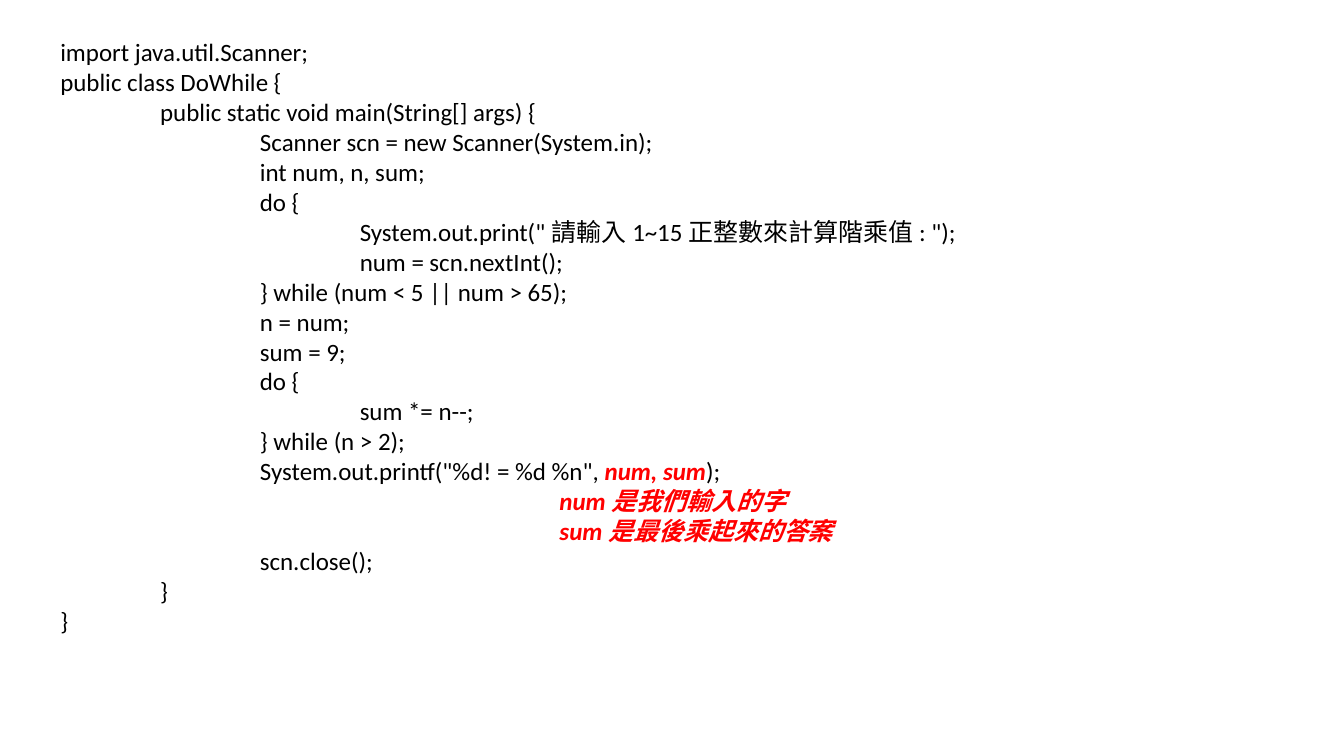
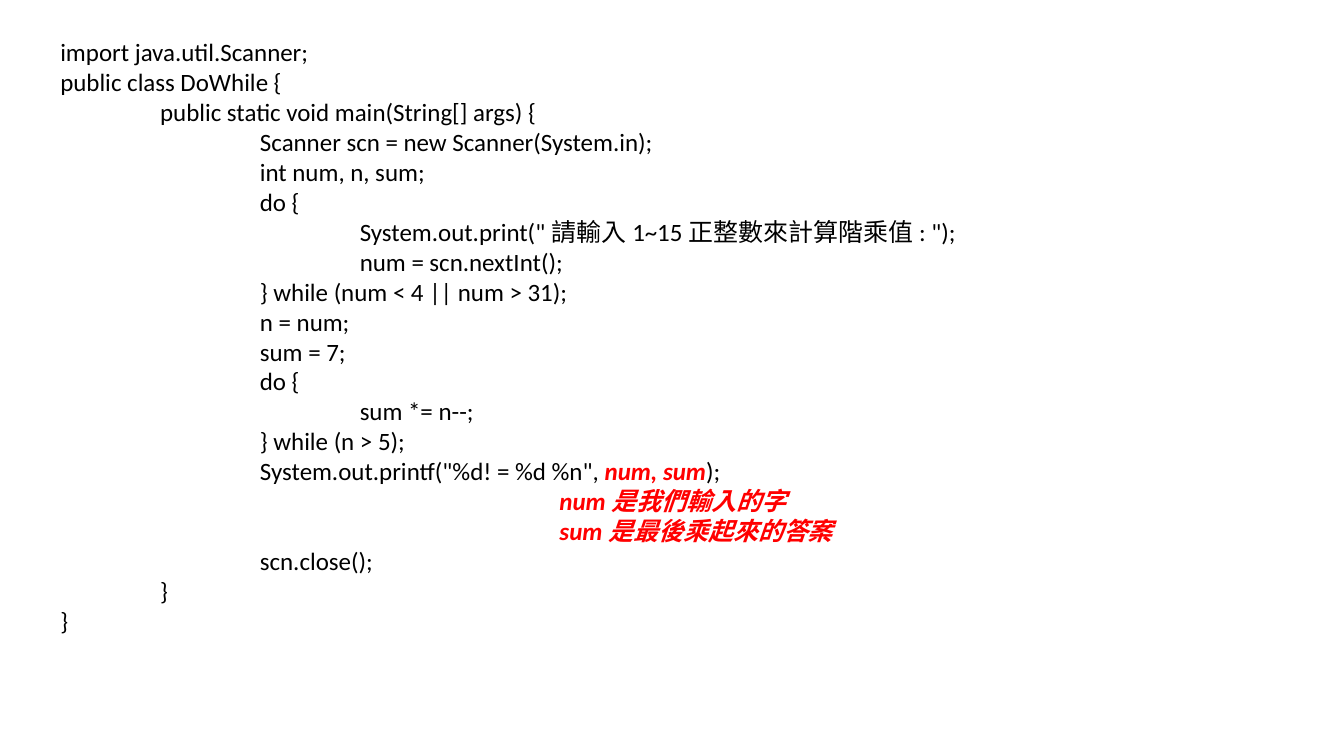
5: 5 -> 4 (417, 293)
65: 65 -> 31 (547, 293)
9: 9 -> 7 (336, 353)
2: 2 -> 5 (392, 443)
